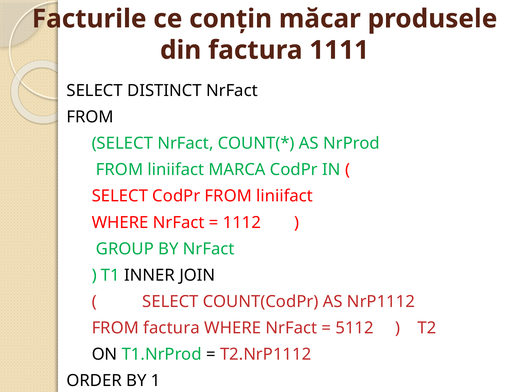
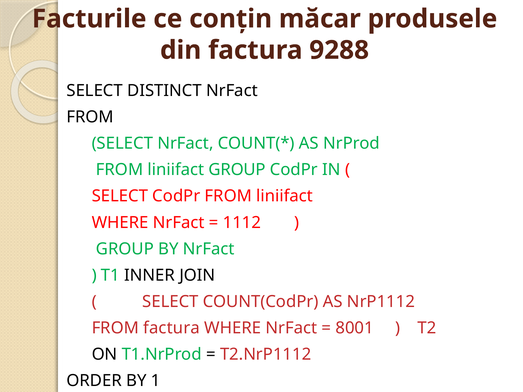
1111: 1111 -> 9288 (339, 50)
liniifact MARCA: MARCA -> GROUP (237, 170)
5112: 5112 -> 8001 (355, 328)
